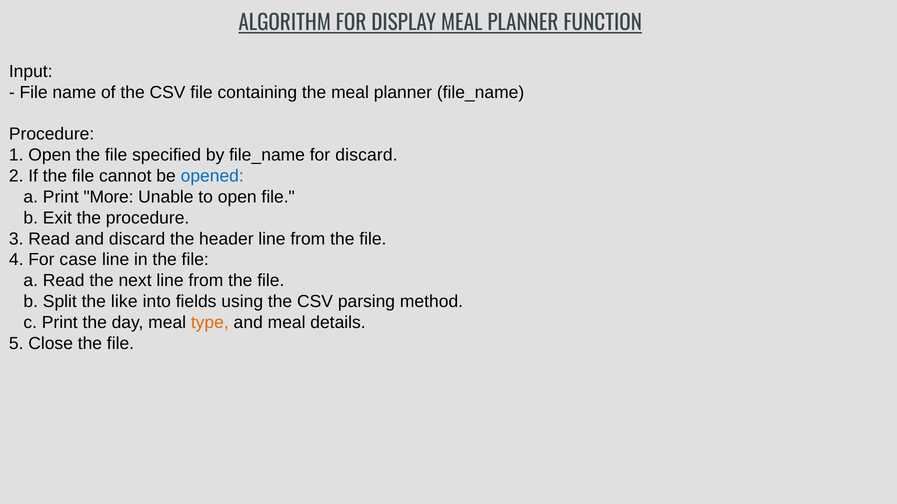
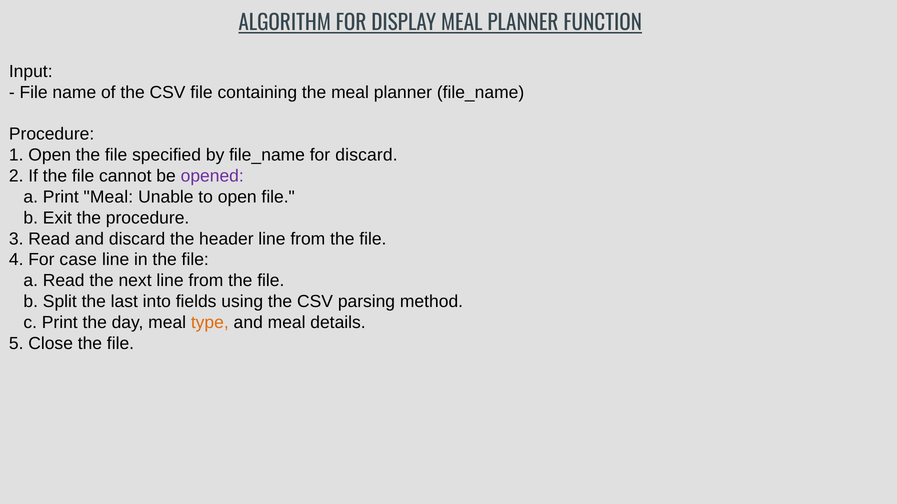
opened colour: blue -> purple (212, 176)
Print More: More -> Meal (108, 197)
like: like -> last (124, 302)
